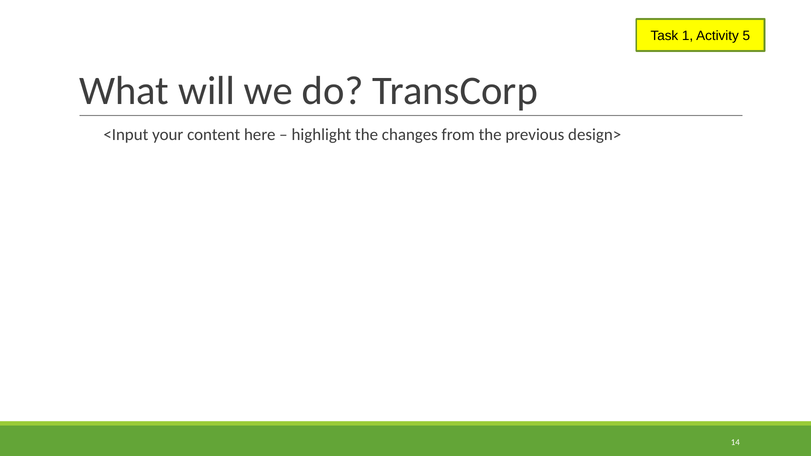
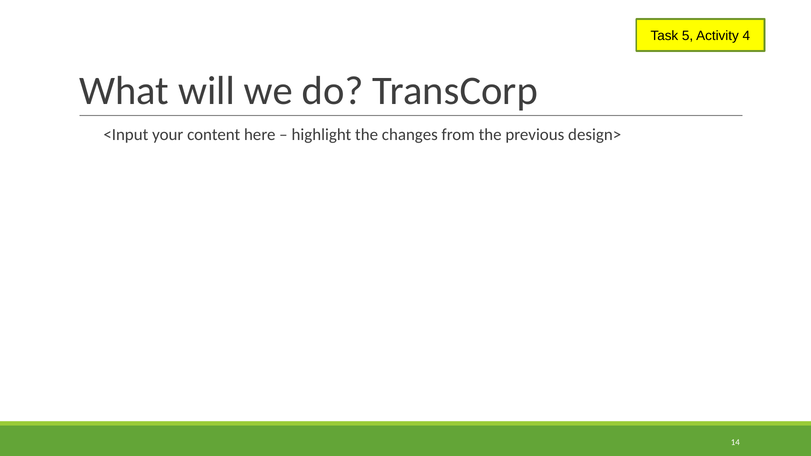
1: 1 -> 5 (688, 36)
5: 5 -> 4 (746, 36)
